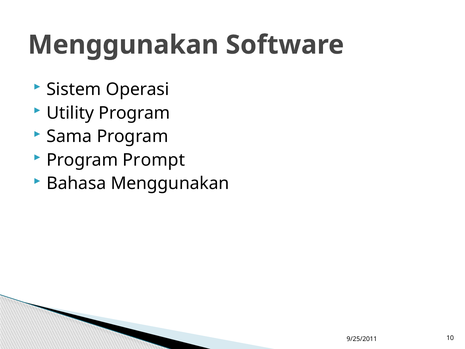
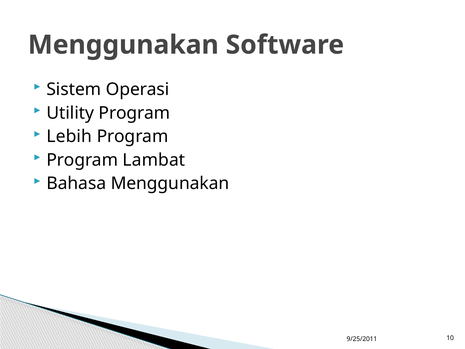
Sama: Sama -> Lebih (69, 136)
Prompt: Prompt -> Lambat (154, 160)
